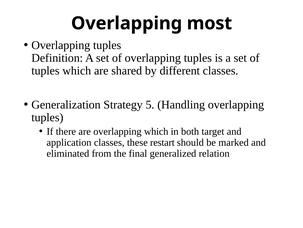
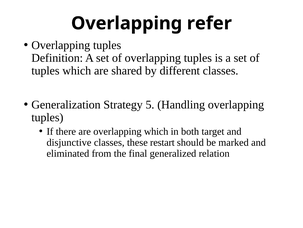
most: most -> refer (209, 23)
application: application -> disjunctive (69, 142)
